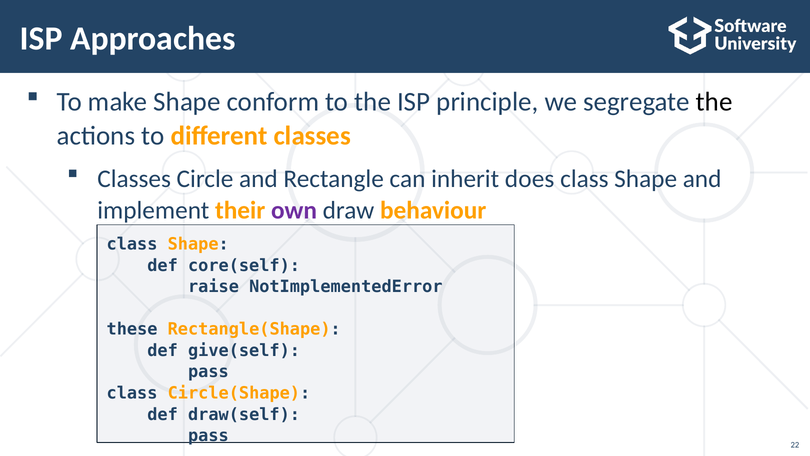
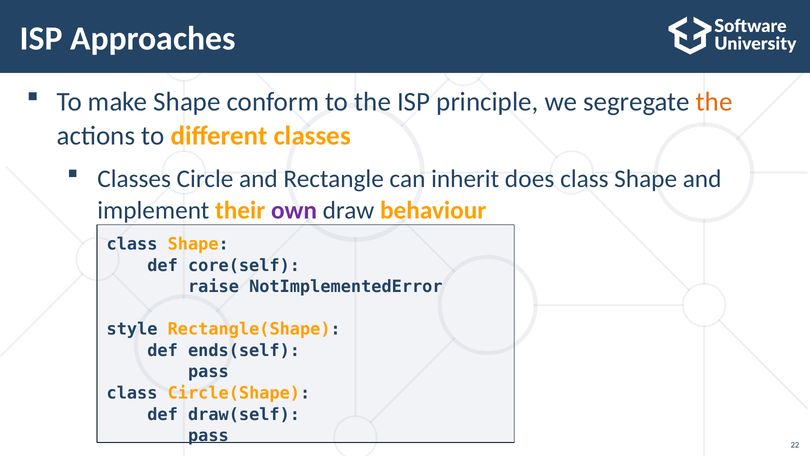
the colour: black -> orange (714, 102)
these: these -> style (132, 329)
give(self: give(self -> ends(self (244, 350)
